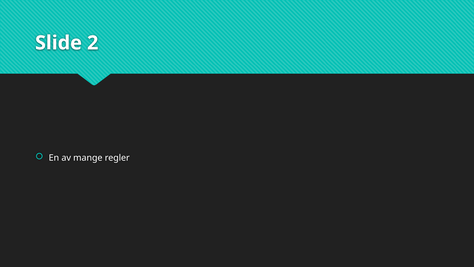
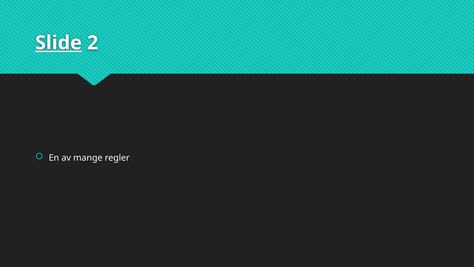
Slide underline: none -> present (58, 43)
